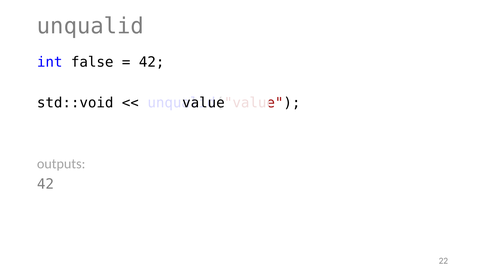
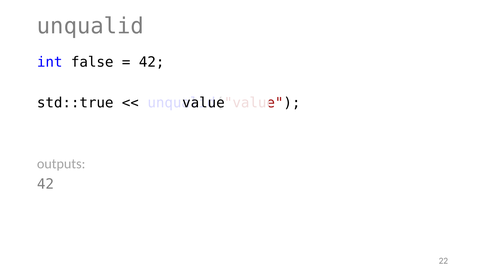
std::void: std::void -> std::true (75, 103)
